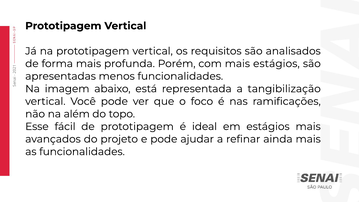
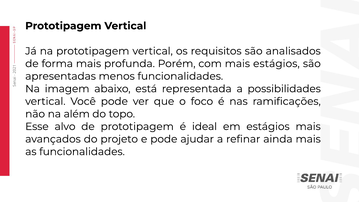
tangibilização: tangibilização -> possibilidades (284, 89)
fácil: fácil -> alvo (65, 126)
